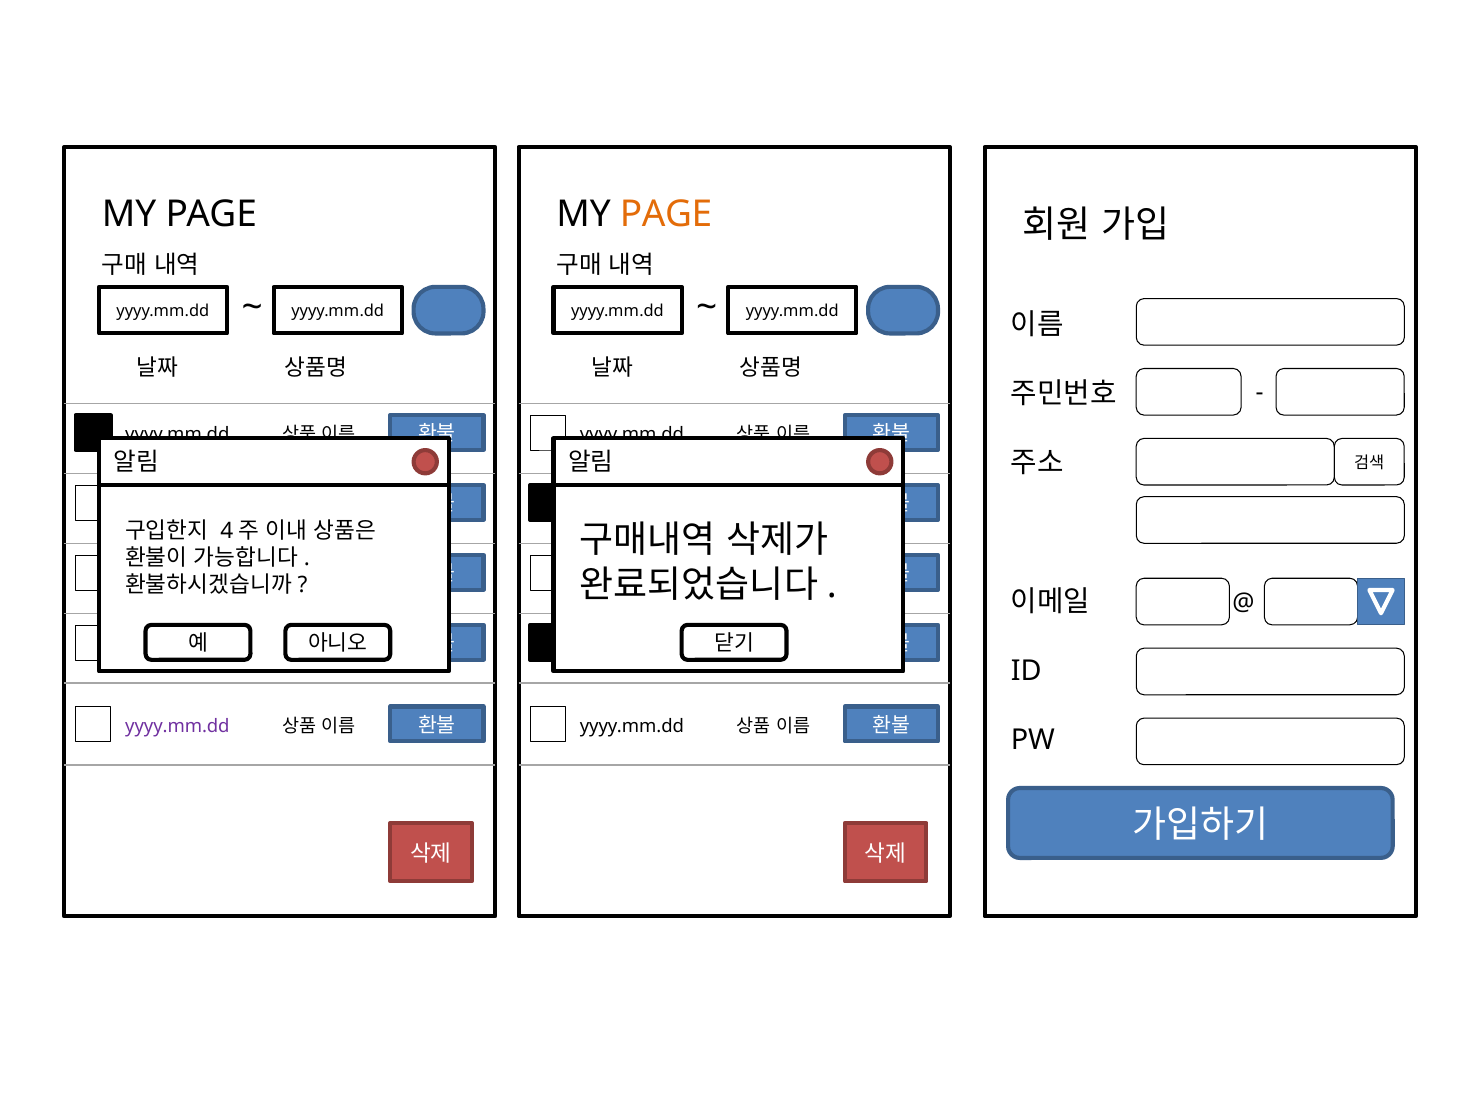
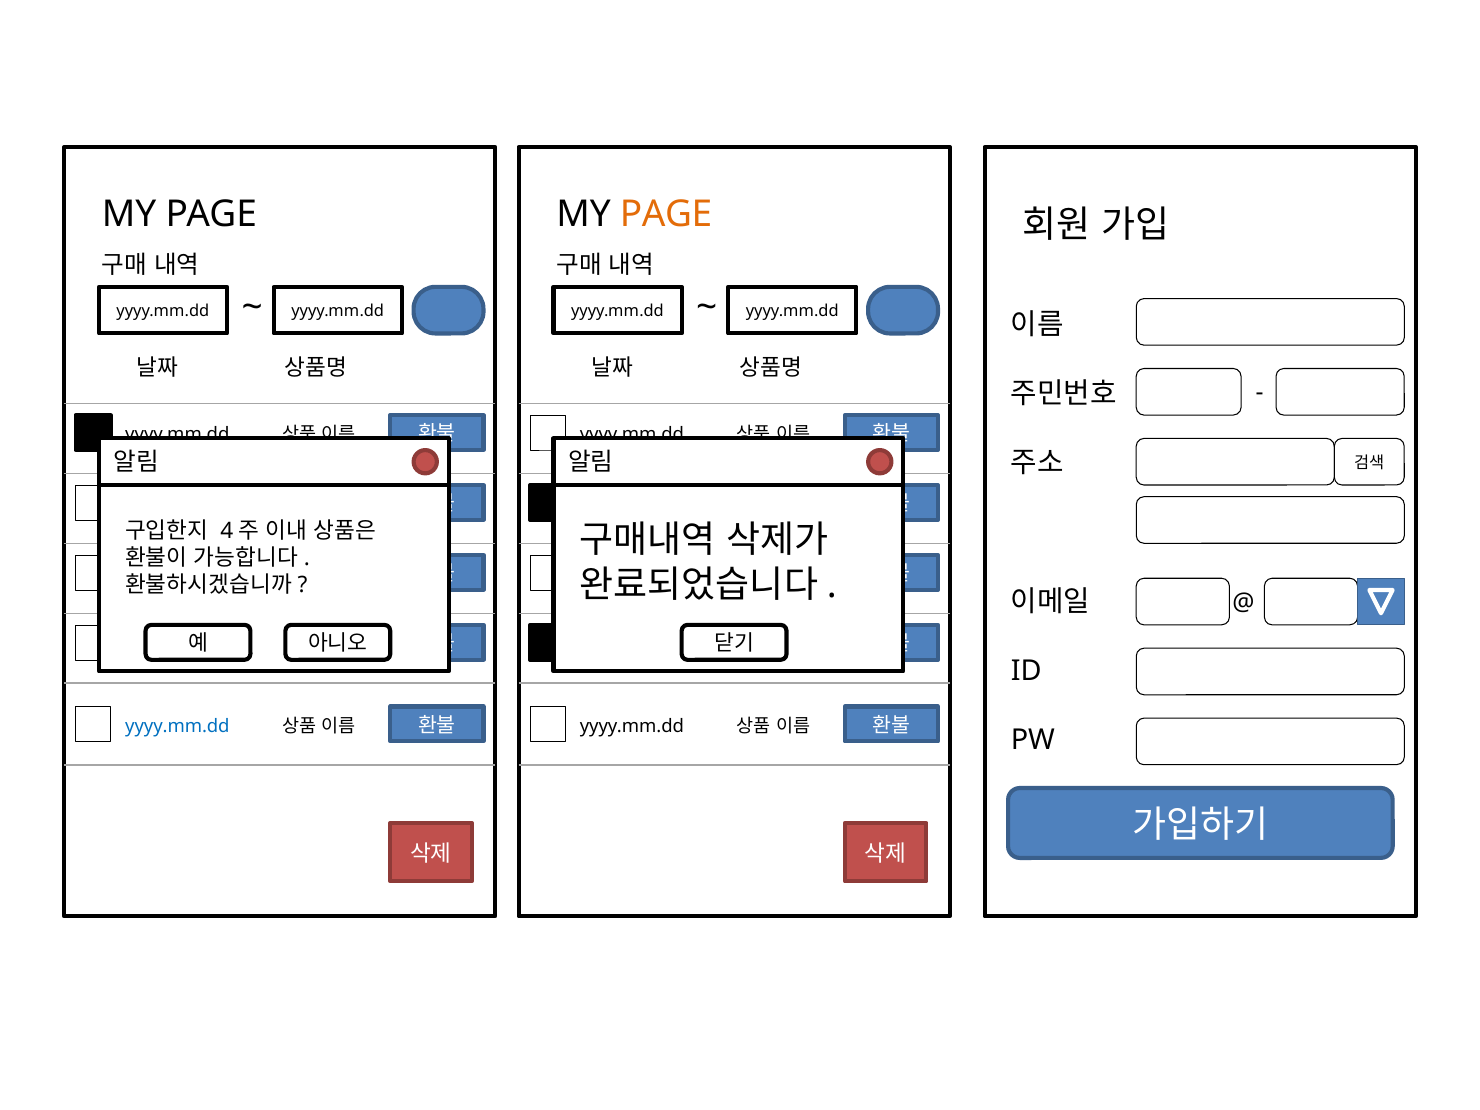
yyyy.mm.dd colour: purple -> blue (177, 726)
